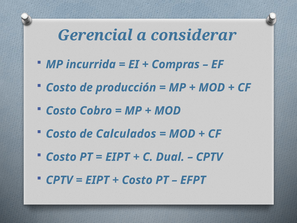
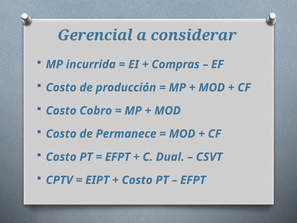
Calculados: Calculados -> Permanece (126, 134)
EIPT: EIPT -> EFPT (118, 157)
CPTV: CPTV -> CSVT (209, 157)
